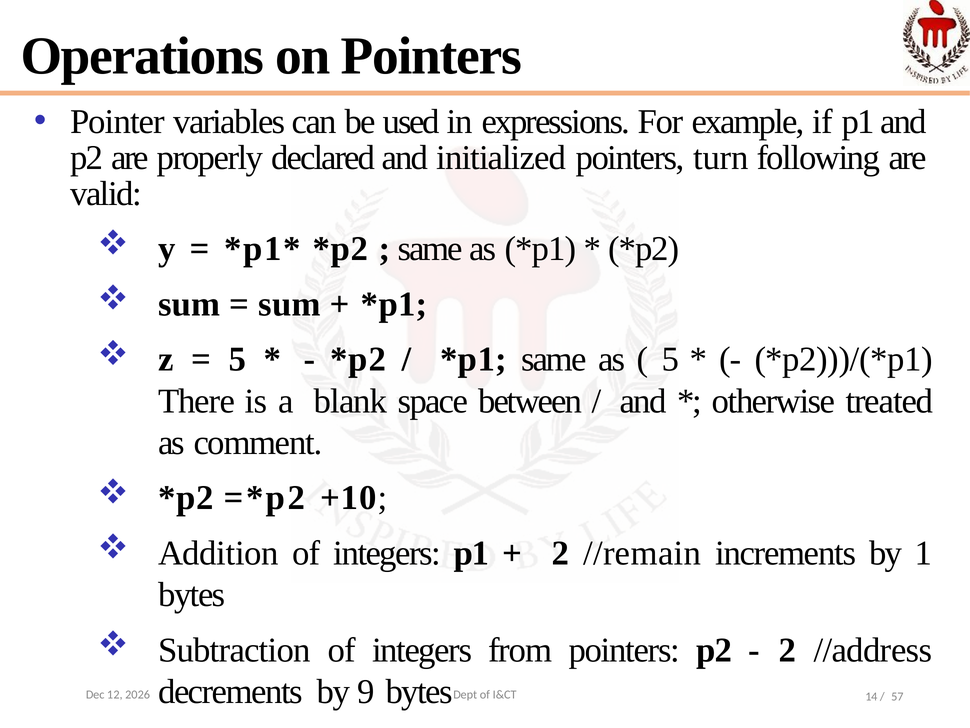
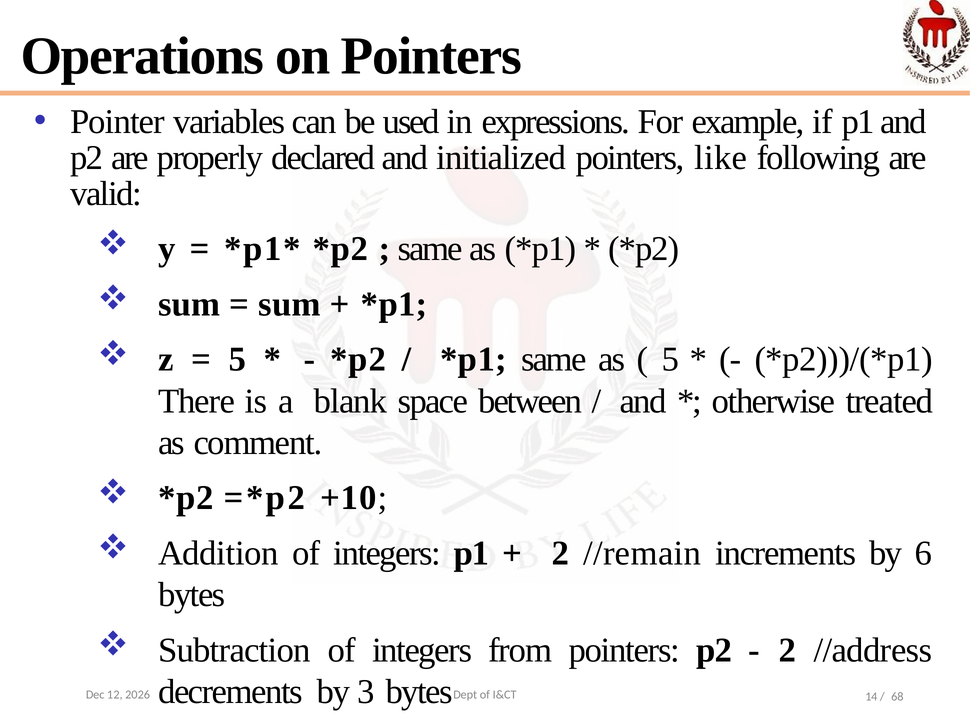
turn: turn -> like (721, 158)
1: 1 -> 6 (923, 553)
9: 9 -> 3 (366, 692)
57: 57 -> 68 (897, 697)
